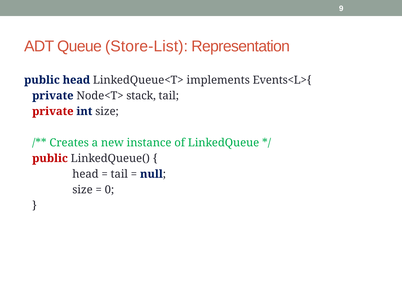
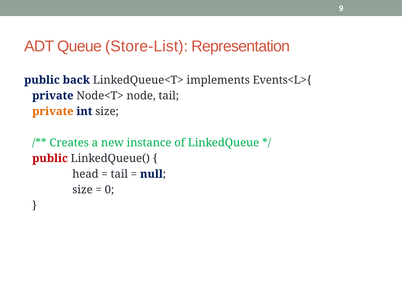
public head: head -> back (76, 80)
stack: stack -> node (141, 96)
private colour: red -> orange (53, 111)
